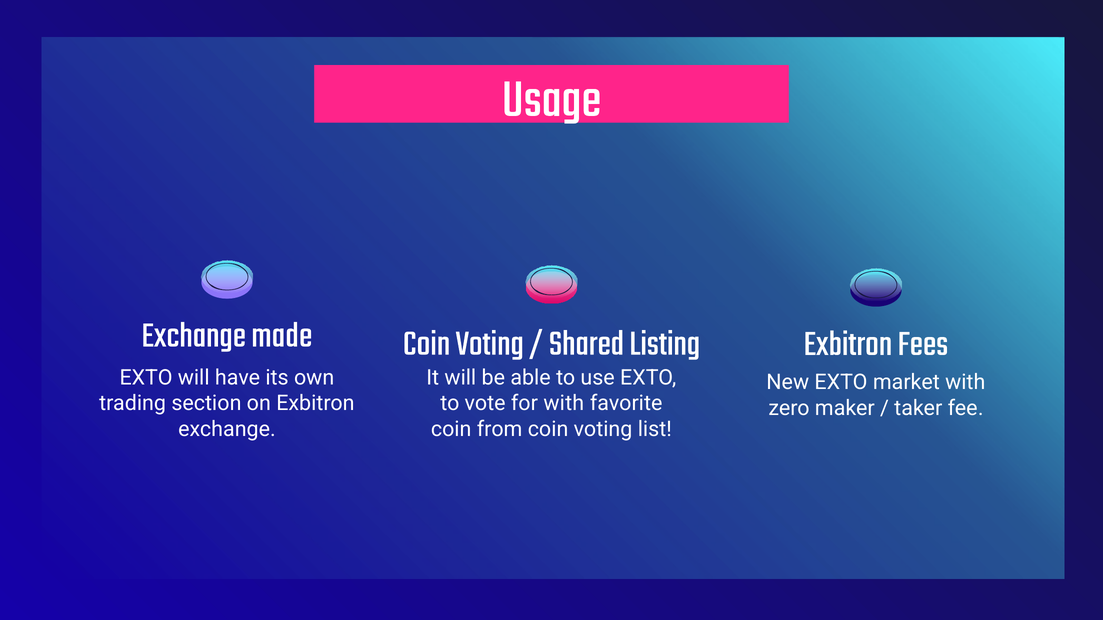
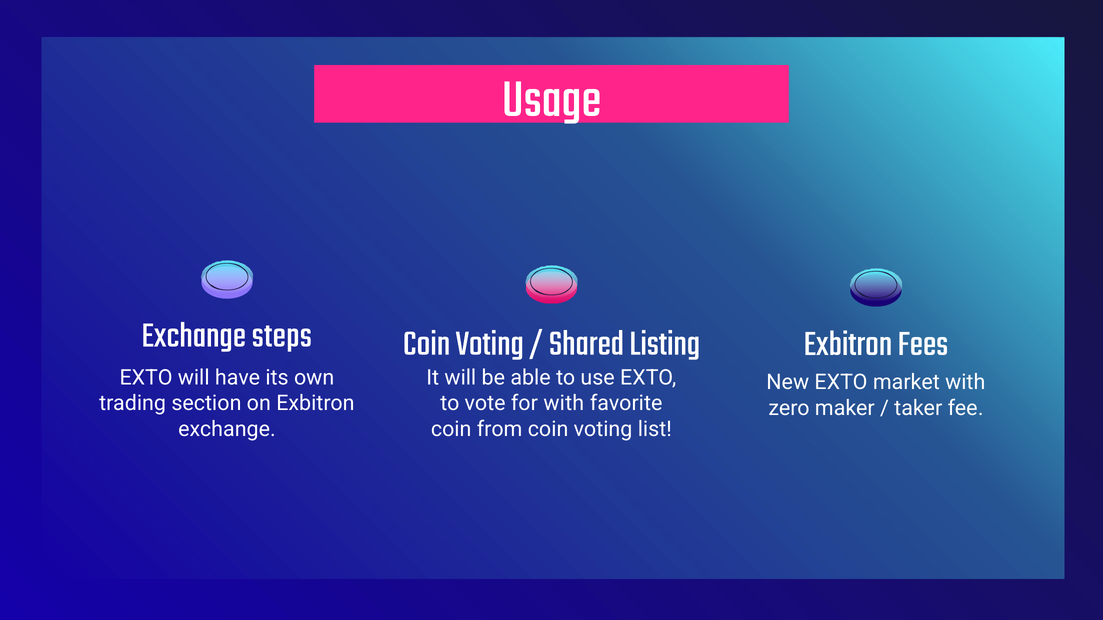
made: made -> steps (282, 335)
